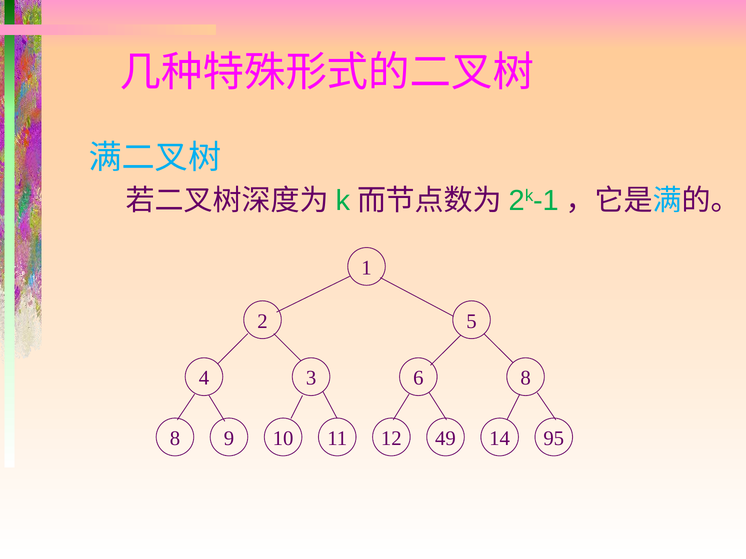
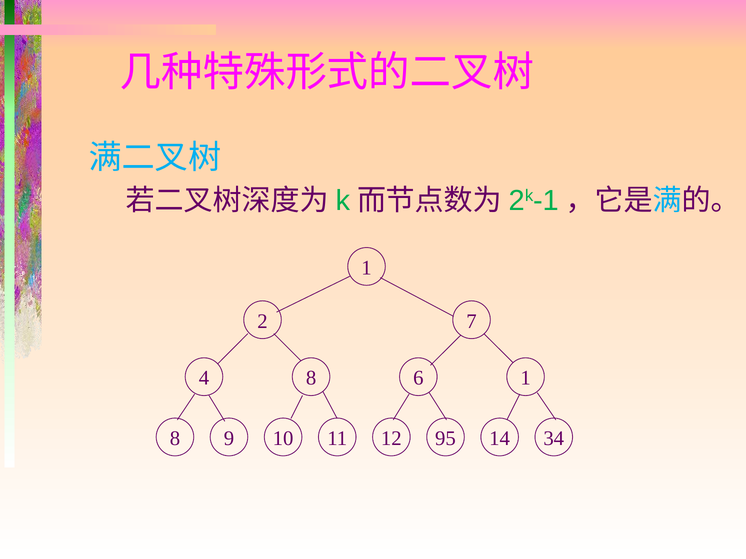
5: 5 -> 7 (472, 321)
4 3: 3 -> 8 (311, 378)
6 8: 8 -> 1 (526, 378)
49: 49 -> 95 (445, 439)
95: 95 -> 34 (554, 439)
